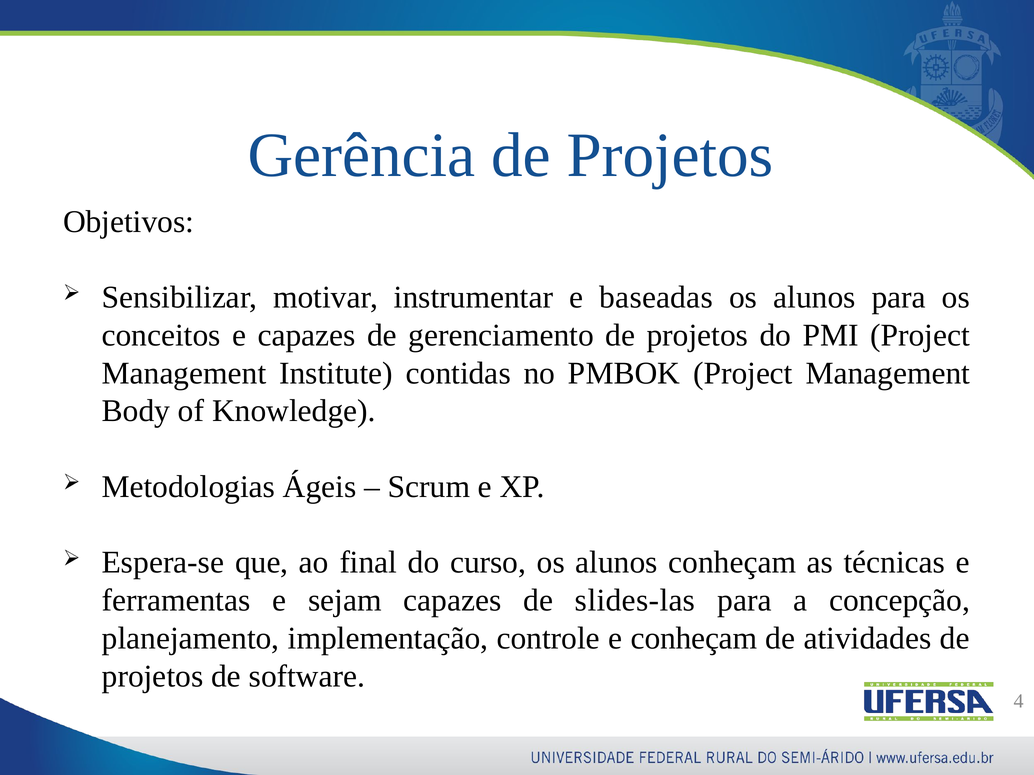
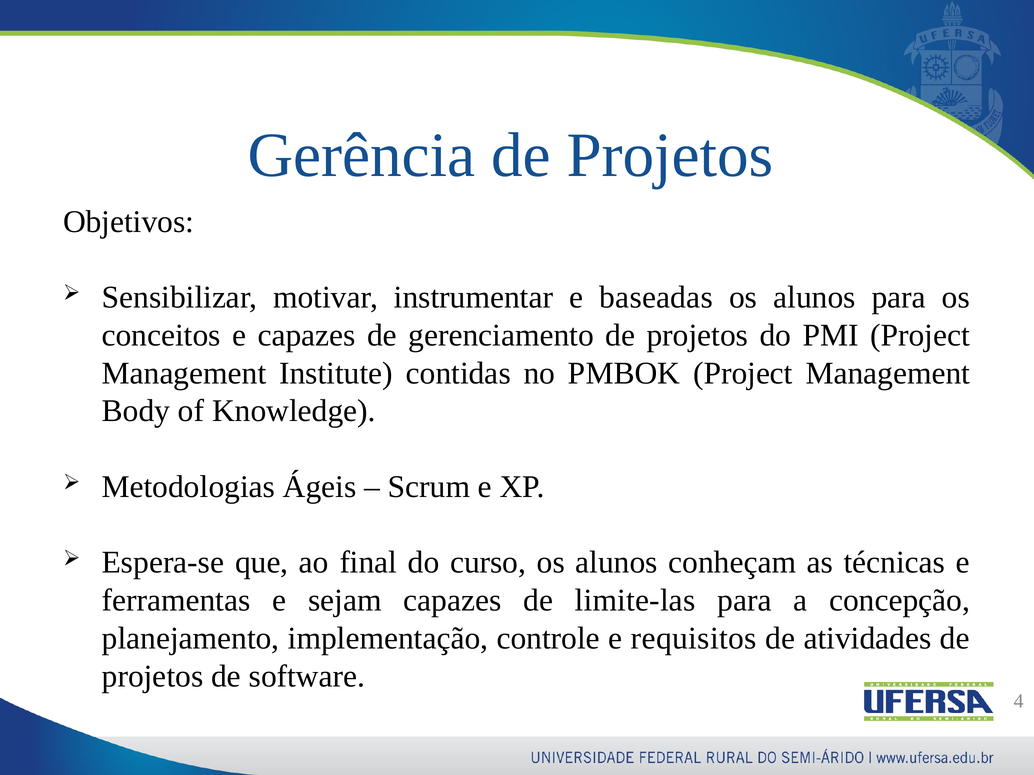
slides-las: slides-las -> limite-las (635, 601)
e conheçam: conheçam -> requisitos (694, 639)
